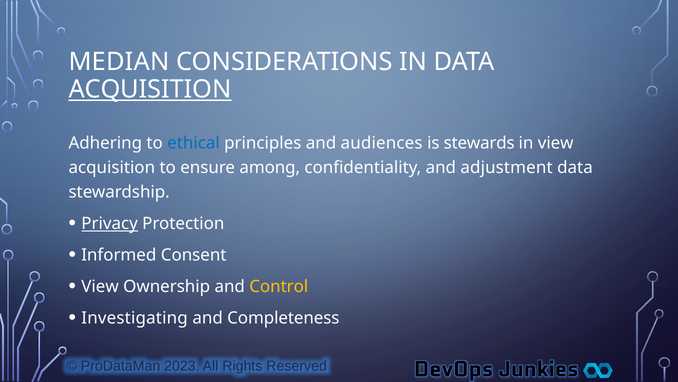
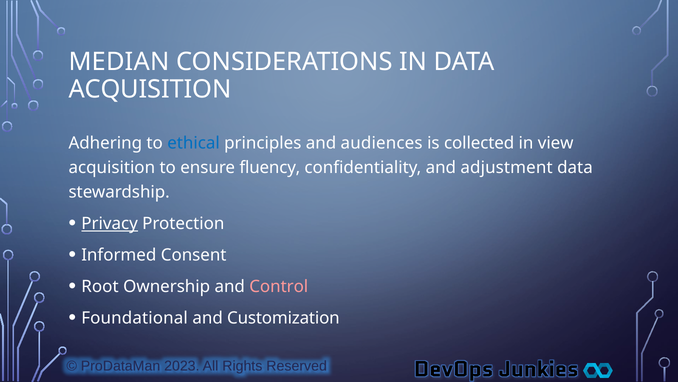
ACQUISITION underline: present -> none (150, 89)
stewards: stewards -> collected (479, 143)
among: among -> fluency (270, 167)
View: View -> Root (100, 286)
Control colour: yellow -> pink (279, 286)
Investigating: Investigating -> Foundational (135, 318)
Completeness: Completeness -> Customization (283, 318)
